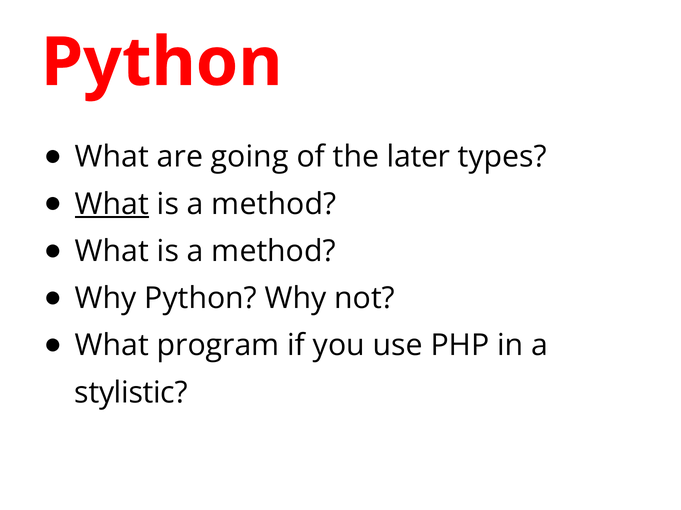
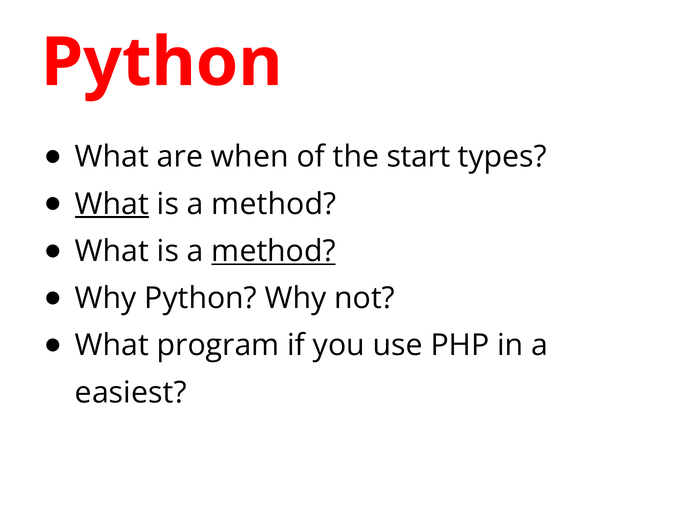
going: going -> when (250, 157)
later: later -> start (419, 157)
method underline: none -> present (274, 252)
stylistic: stylistic -> easiest (131, 393)
